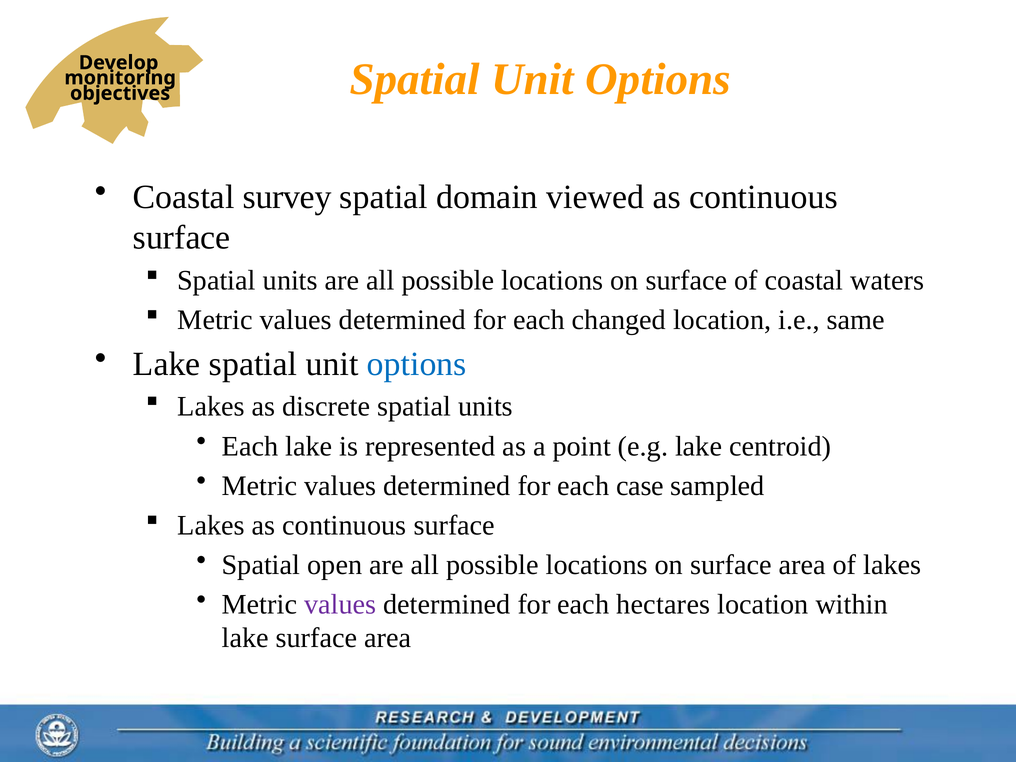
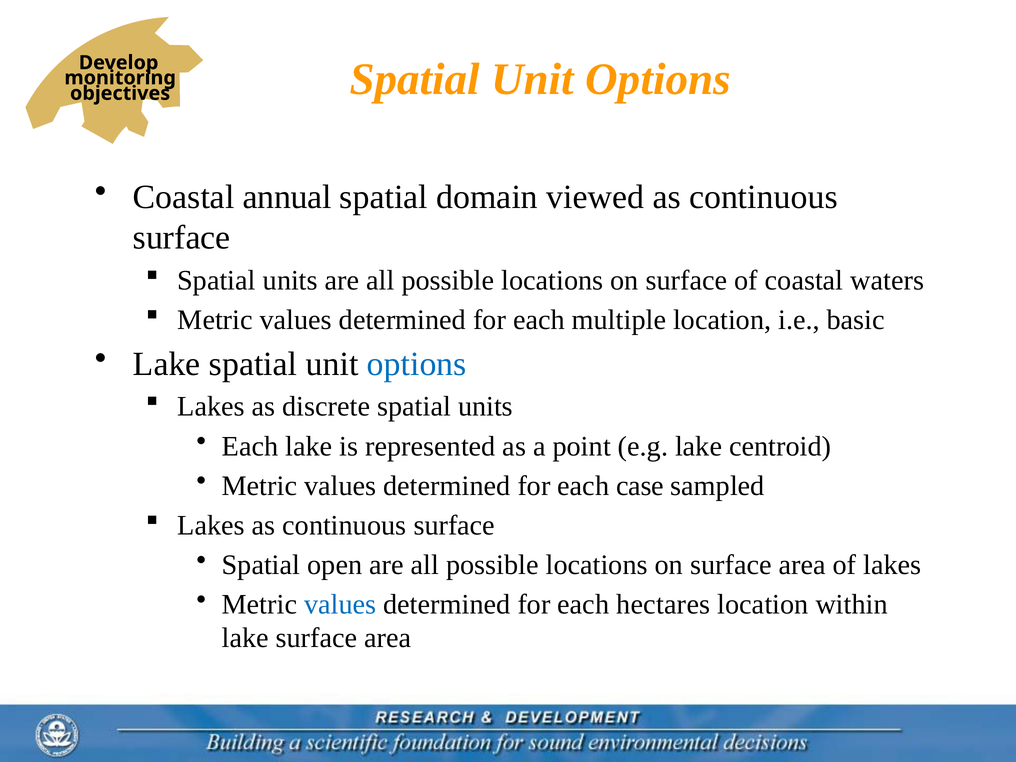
survey: survey -> annual (287, 197)
changed: changed -> multiple (619, 320)
same: same -> basic (856, 320)
values colour: purple -> blue (340, 604)
